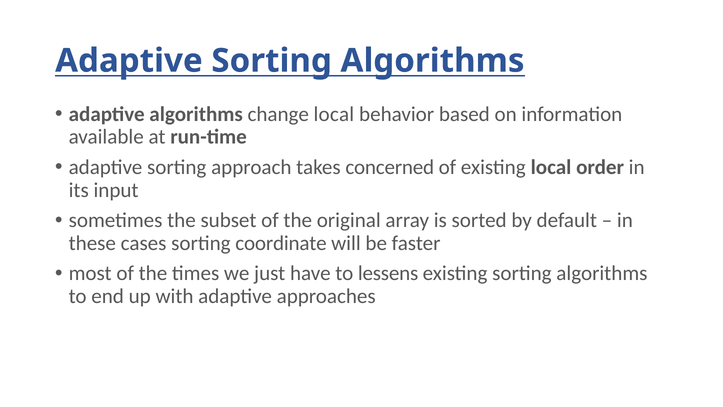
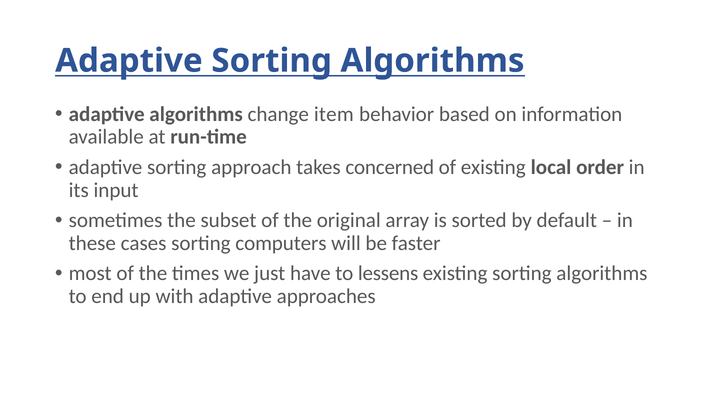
change local: local -> item (334, 114)
coordinate: coordinate -> computers (281, 243)
